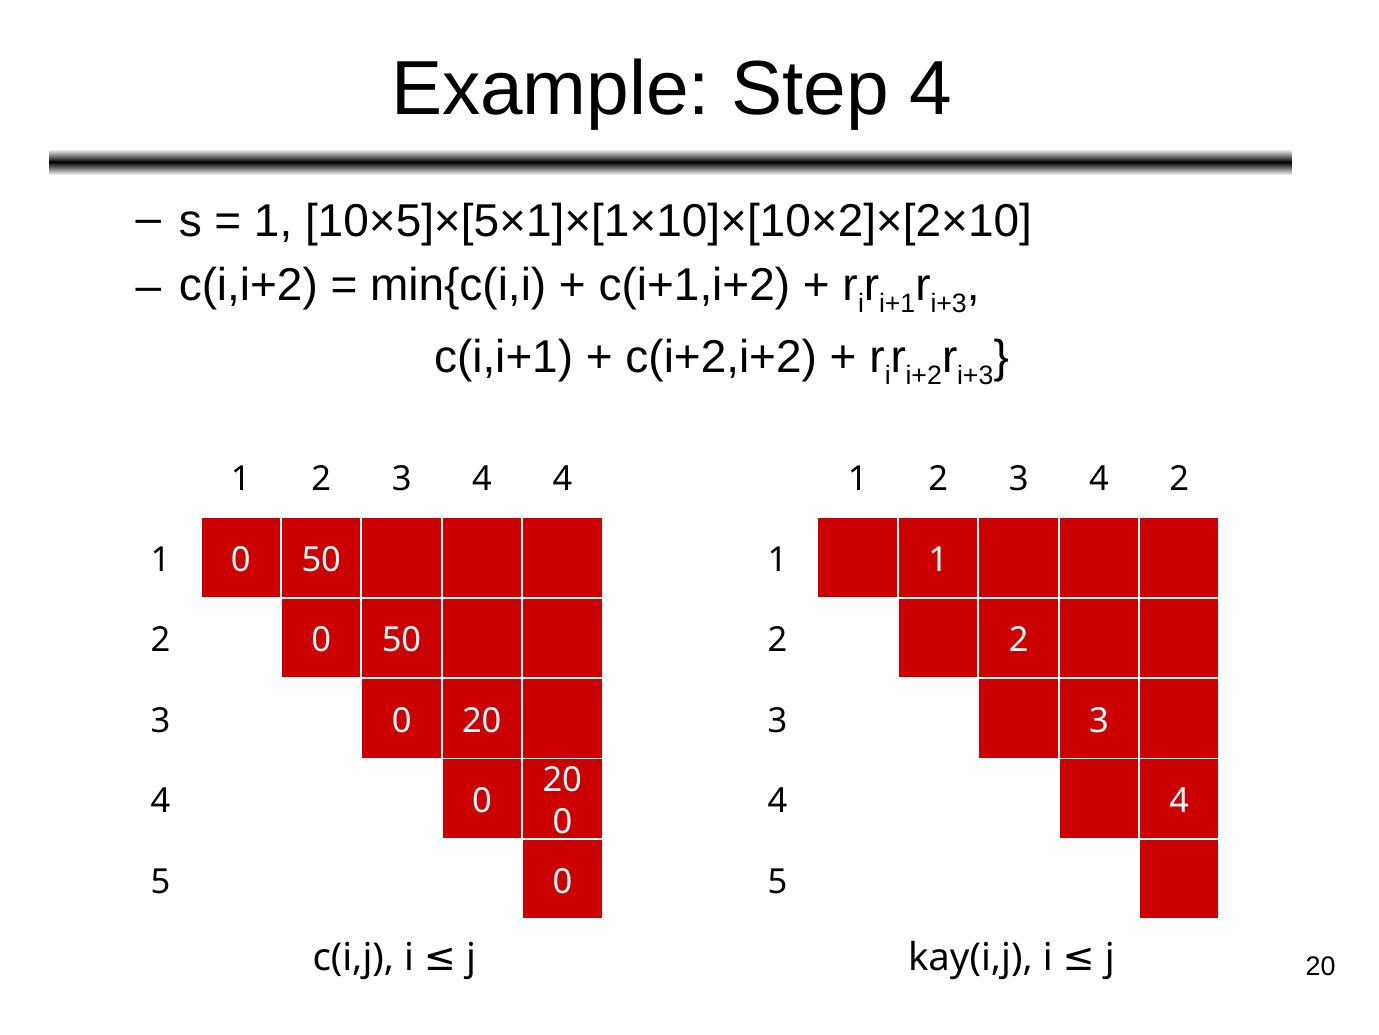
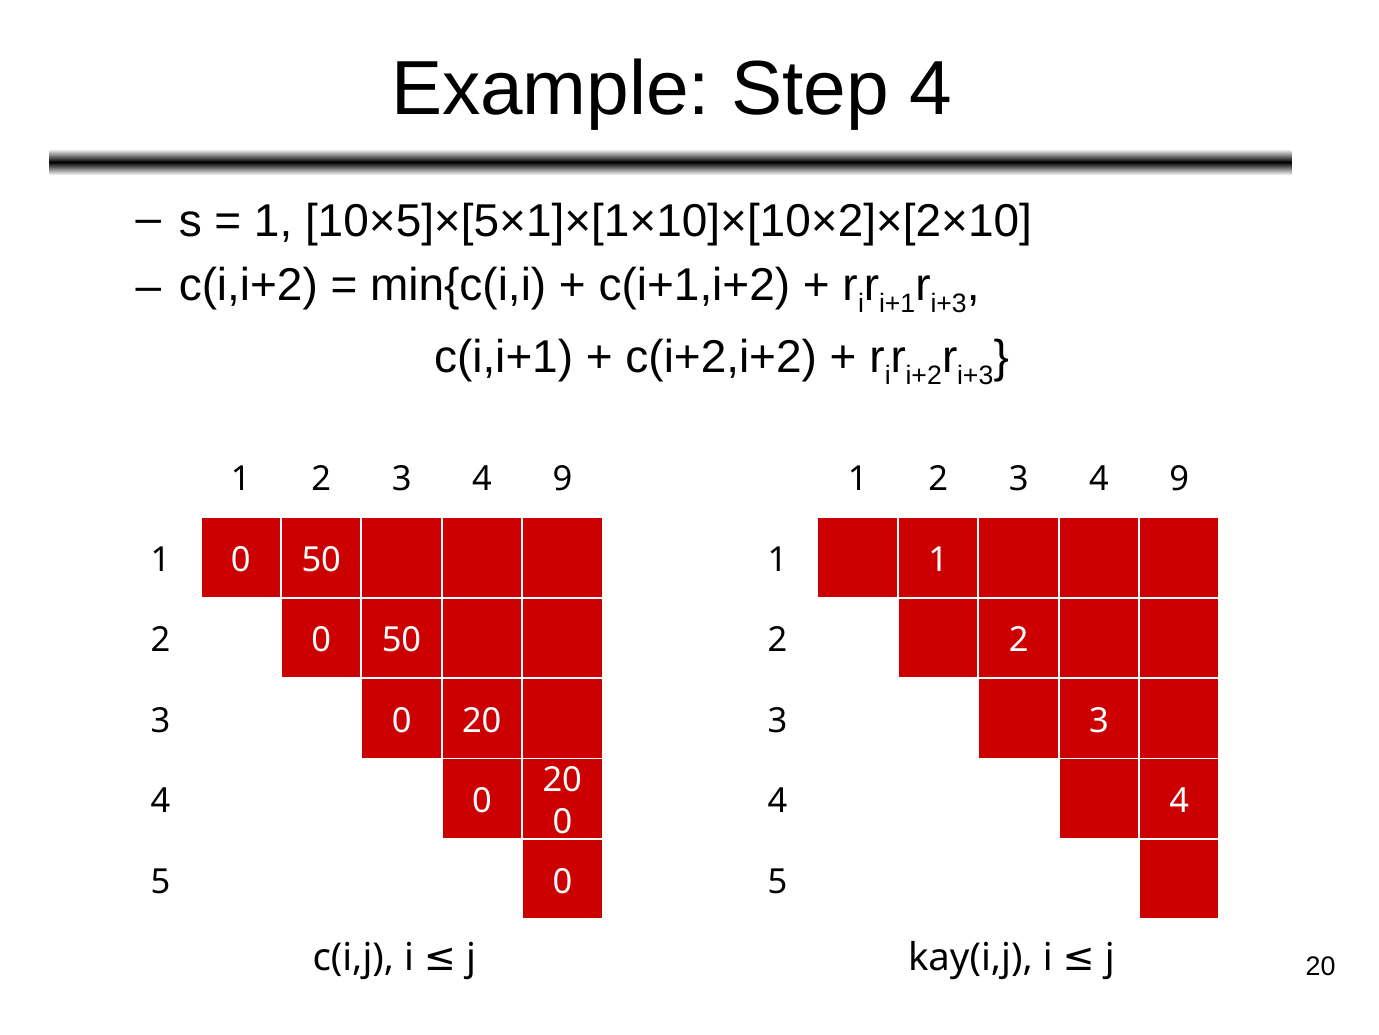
4: 4 -> 9 (562, 479)
2: 2 -> 9 (1179, 479)
